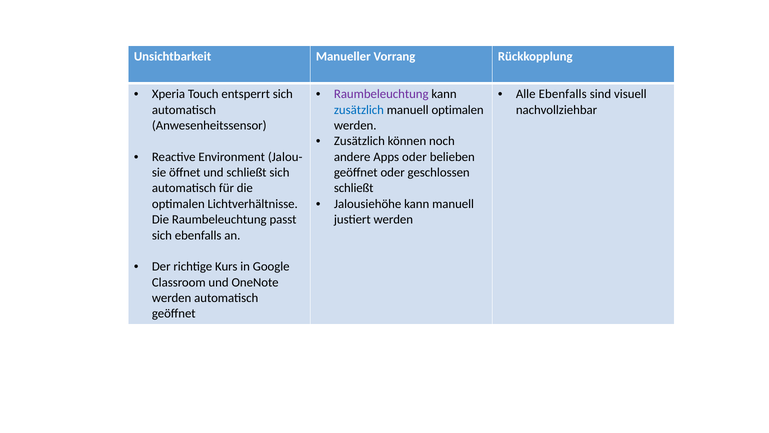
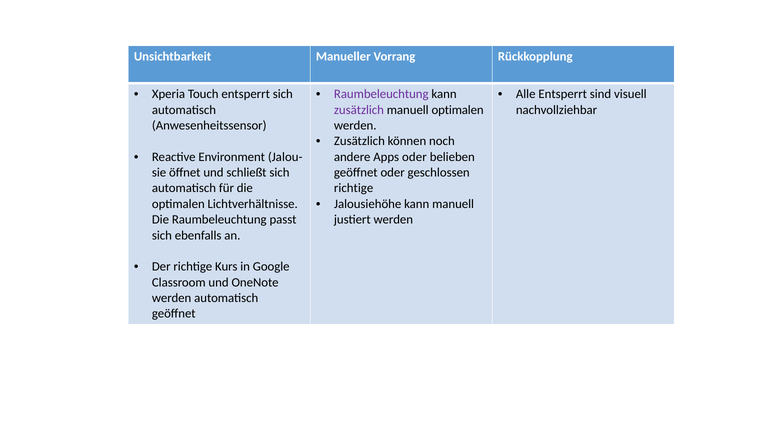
Alle Ebenfalls: Ebenfalls -> Entsperrt (563, 94)
zusätzlich colour: blue -> purple (359, 110)
schließt: schließt -> richtige (354, 188)
